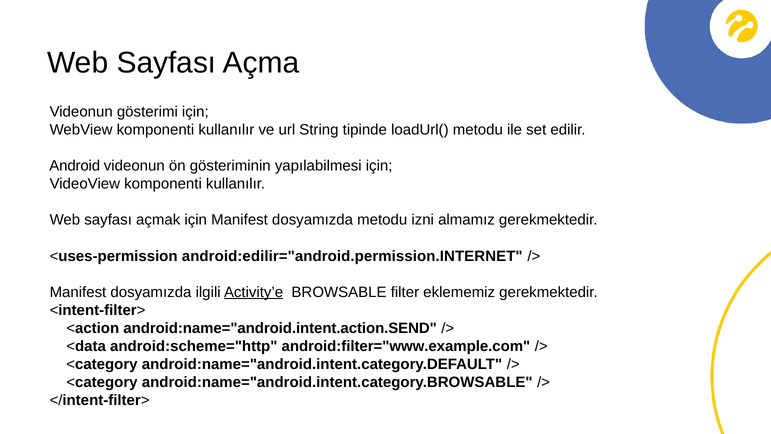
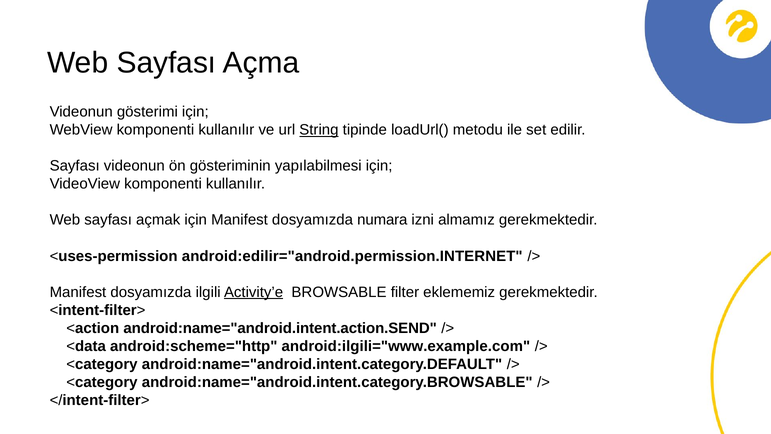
String underline: none -> present (319, 130)
Android: Android -> Sayfası (75, 166)
dosyamızda metodu: metodu -> numara (382, 220)
android:filter="www.example.com: android:filter="www.example.com -> android:ilgili="www.example.com (406, 346)
